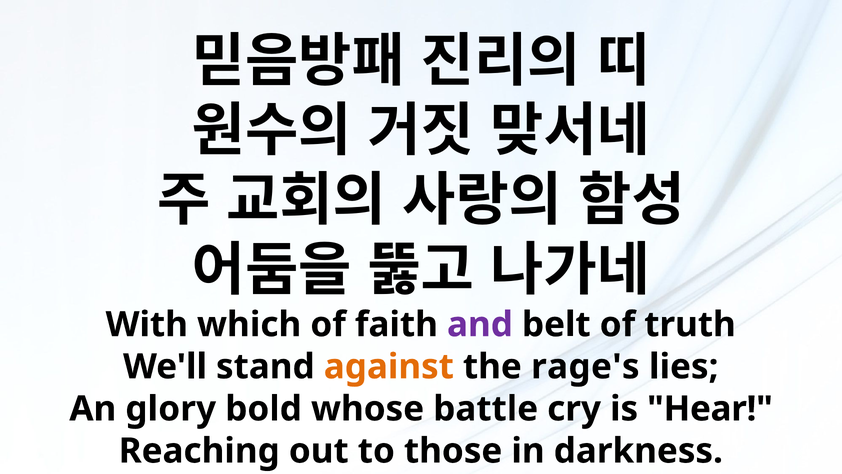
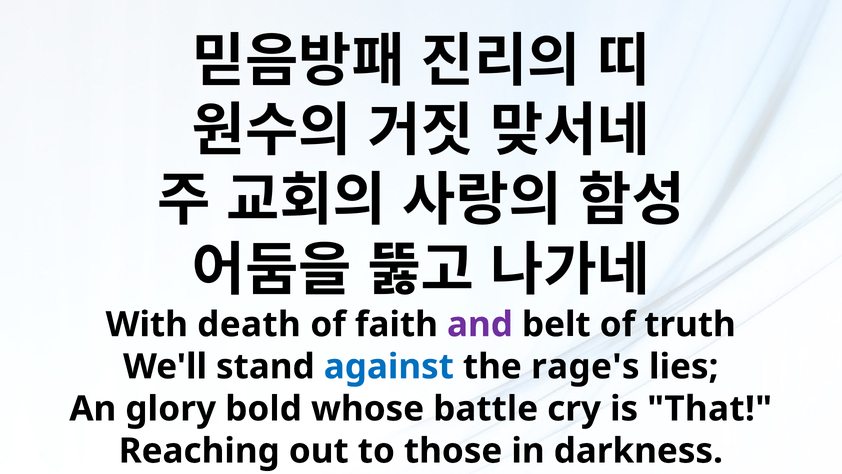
which: which -> death (249, 324)
against colour: orange -> blue (389, 366)
Hear: Hear -> That (710, 409)
